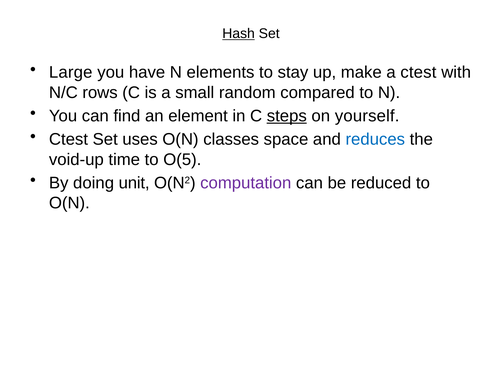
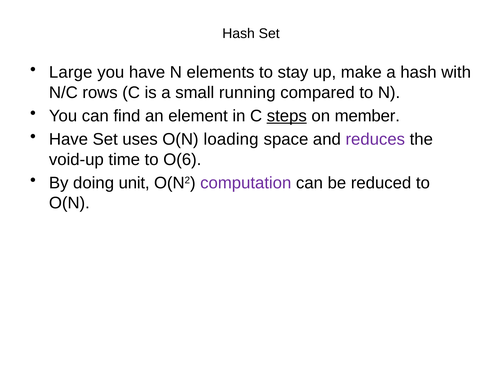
Hash underline: present -> none (239, 34)
a ctest: ctest -> hash (418, 72)
random: random -> running (247, 92)
yourself: yourself -> member (367, 116)
Ctest: Ctest -> Have (68, 139)
classes: classes -> loading (231, 139)
reduces colour: blue -> purple (375, 139)
O(5: O(5 -> O(6 (182, 159)
